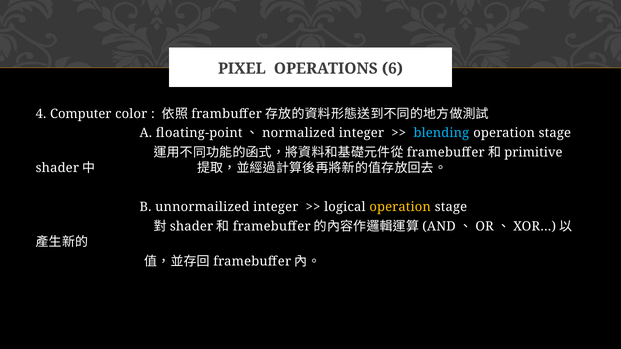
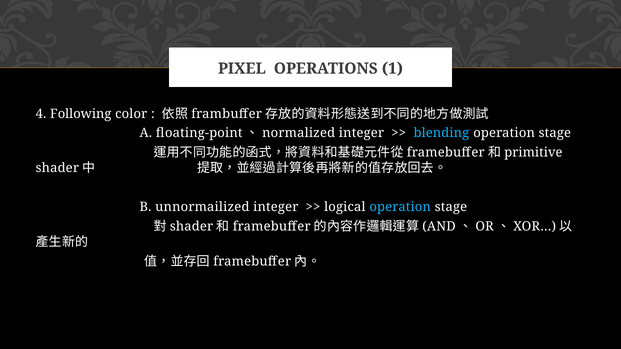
6: 6 -> 1 (392, 69)
Computer: Computer -> Following (81, 114)
operation colour: yellow -> light blue (400, 207)
